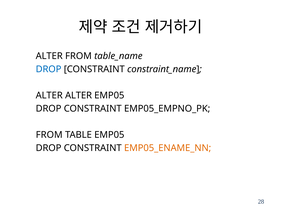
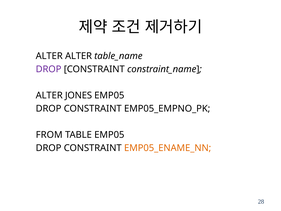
ALTER FROM: FROM -> ALTER (79, 56)
DROP colour: blue -> purple (49, 69)
ALTER ALTER: ALTER -> JONES (79, 95)
